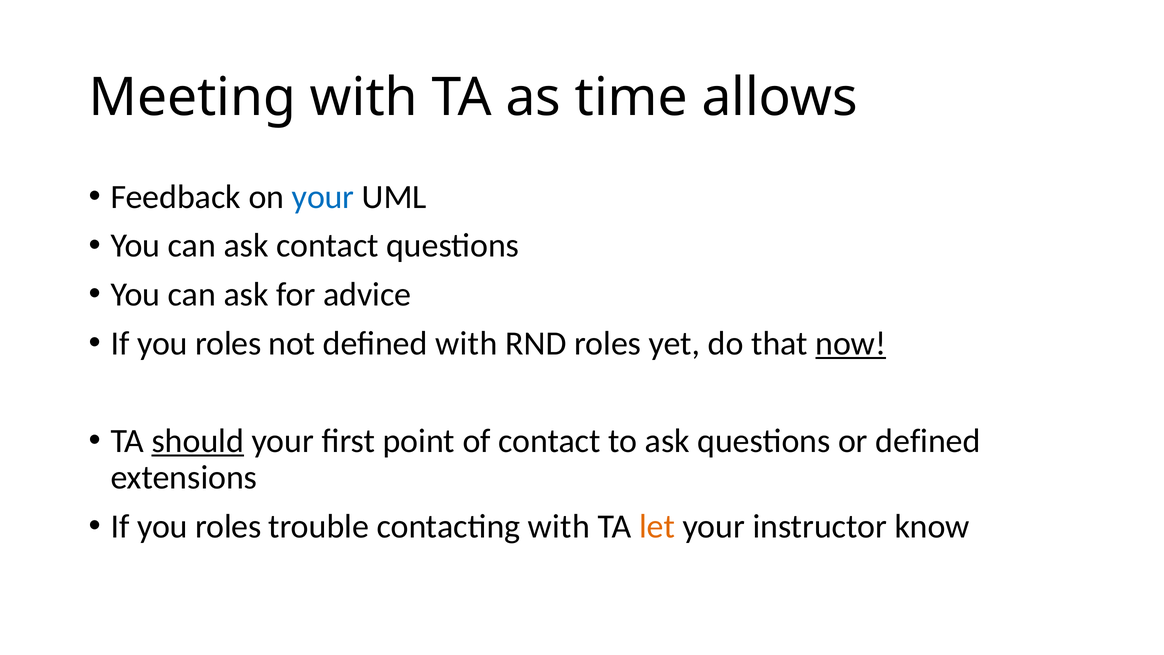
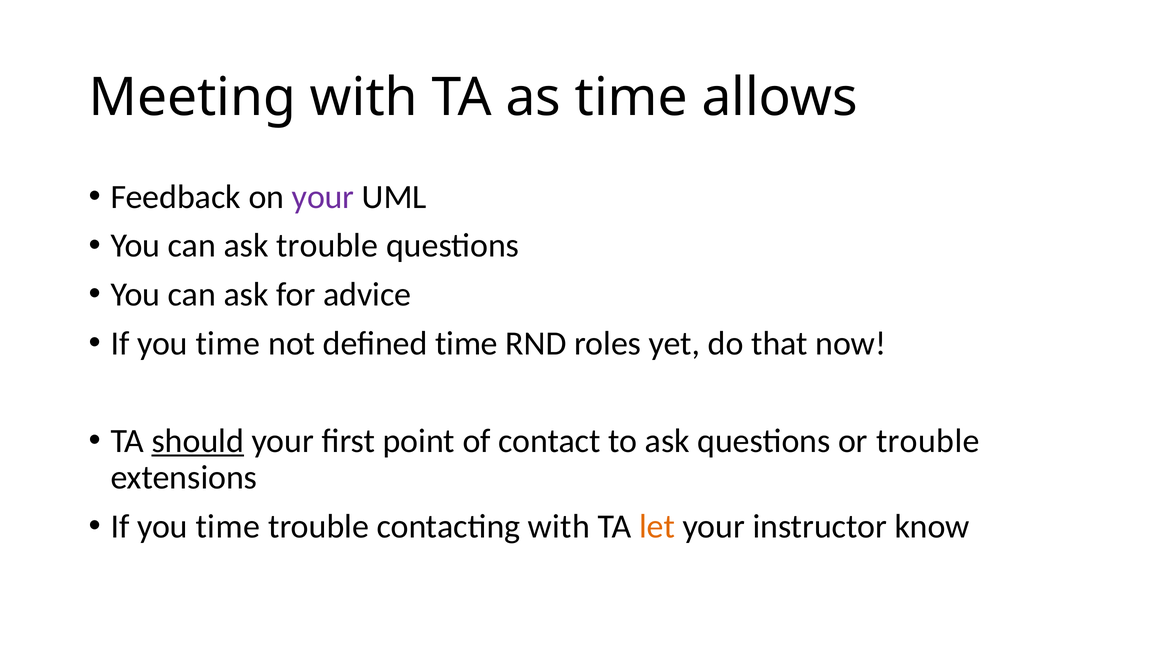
your colour: blue -> purple (323, 197)
ask contact: contact -> trouble (327, 246)
roles: roles -> time (228, 343)
defined with: with -> time (467, 343)
now underline: present -> none (851, 343)
or defined: defined -> trouble (928, 441)
roles: roles -> time (228, 526)
